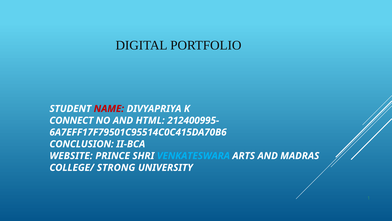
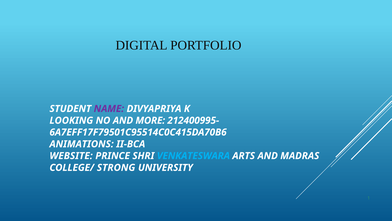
NAME colour: red -> purple (109, 108)
CONNECT: CONNECT -> LOOKING (71, 120)
HTML: HTML -> MORE (150, 120)
CONCLUSION: CONCLUSION -> ANIMATIONS (82, 144)
